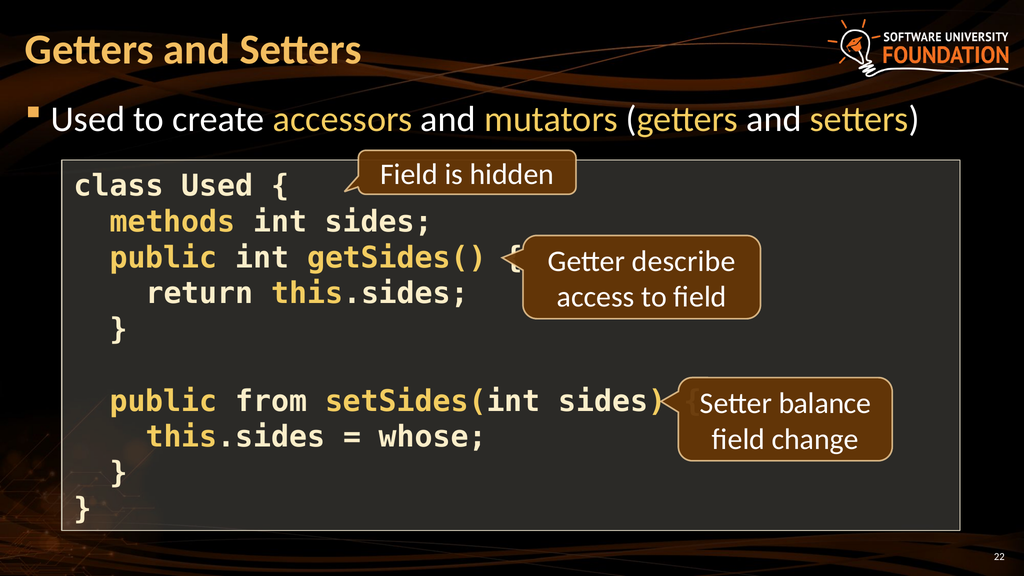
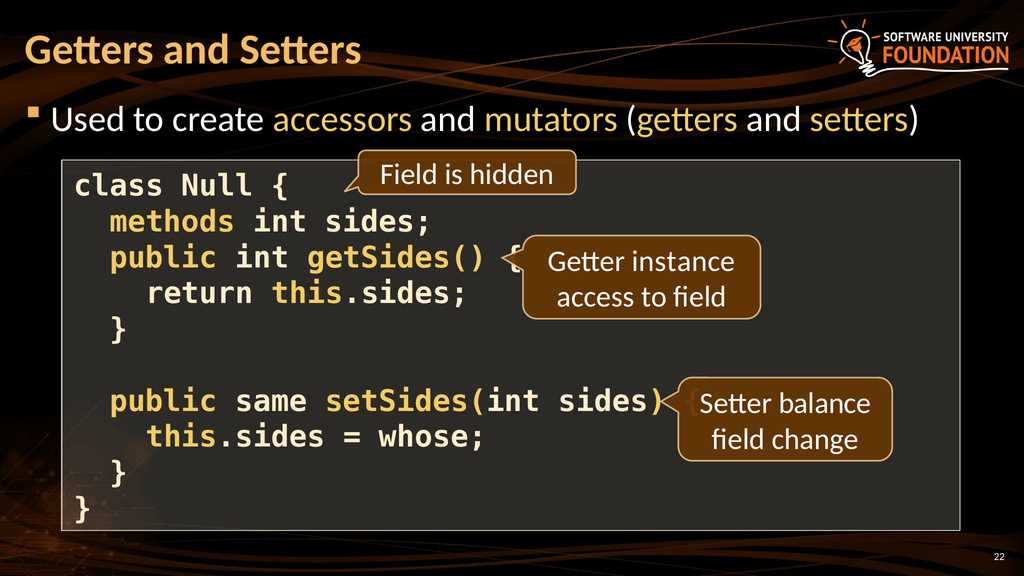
class Used: Used -> Null (217, 186)
describe: describe -> instance (684, 261)
from: from -> same (271, 401)
